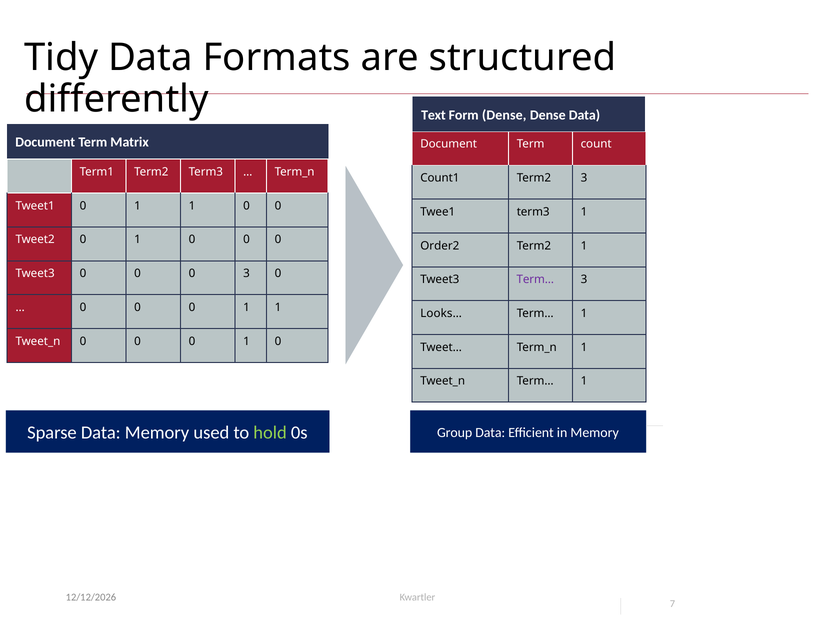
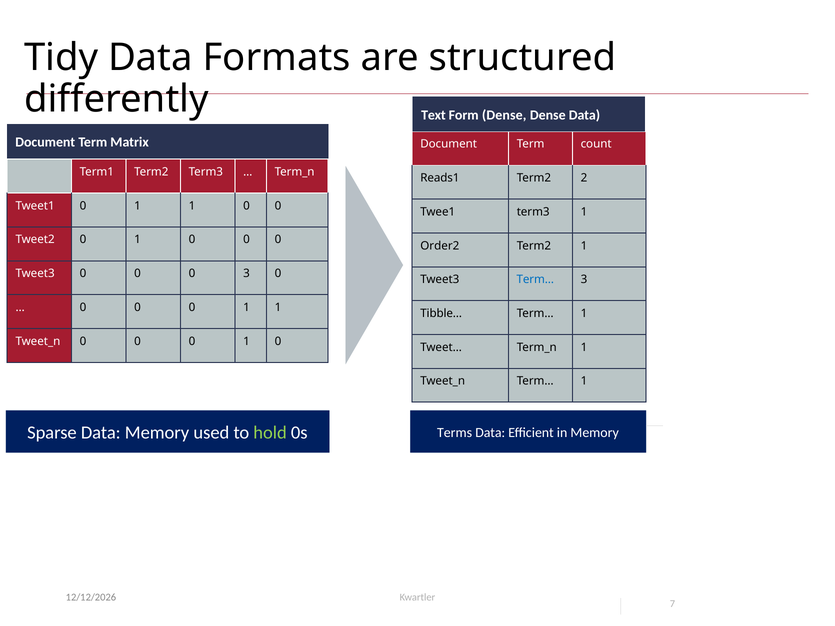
Count1: Count1 -> Reads1 (440, 178)
Term2 3: 3 -> 2 (584, 178)
Term… colour: purple -> blue (535, 280)
Looks…: Looks… -> Tibble… (441, 314)
Group: Group -> Terms (455, 433)
